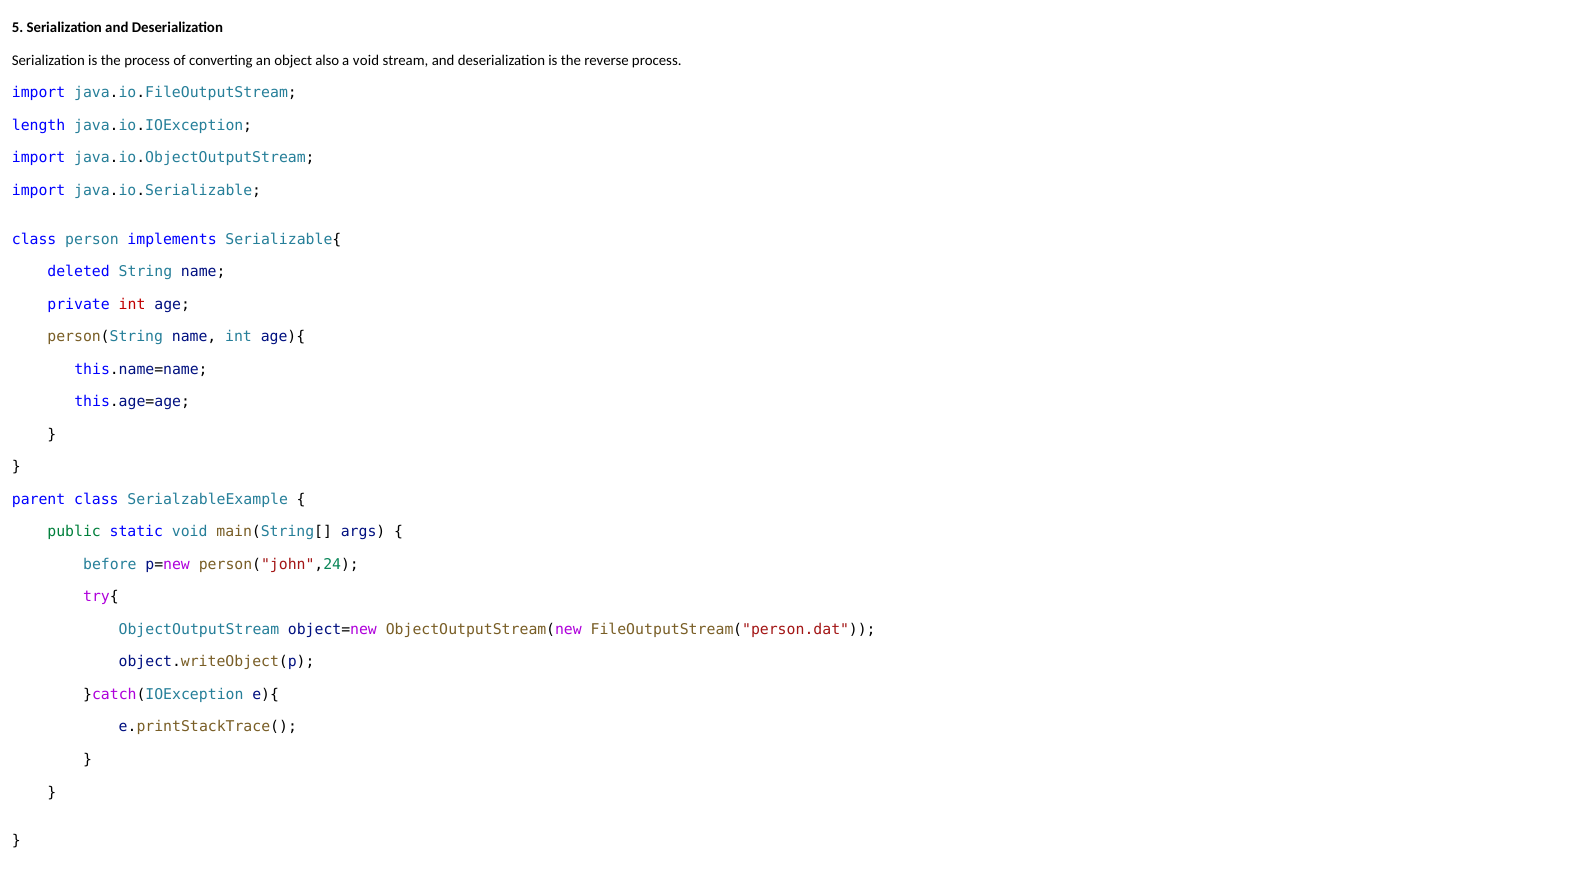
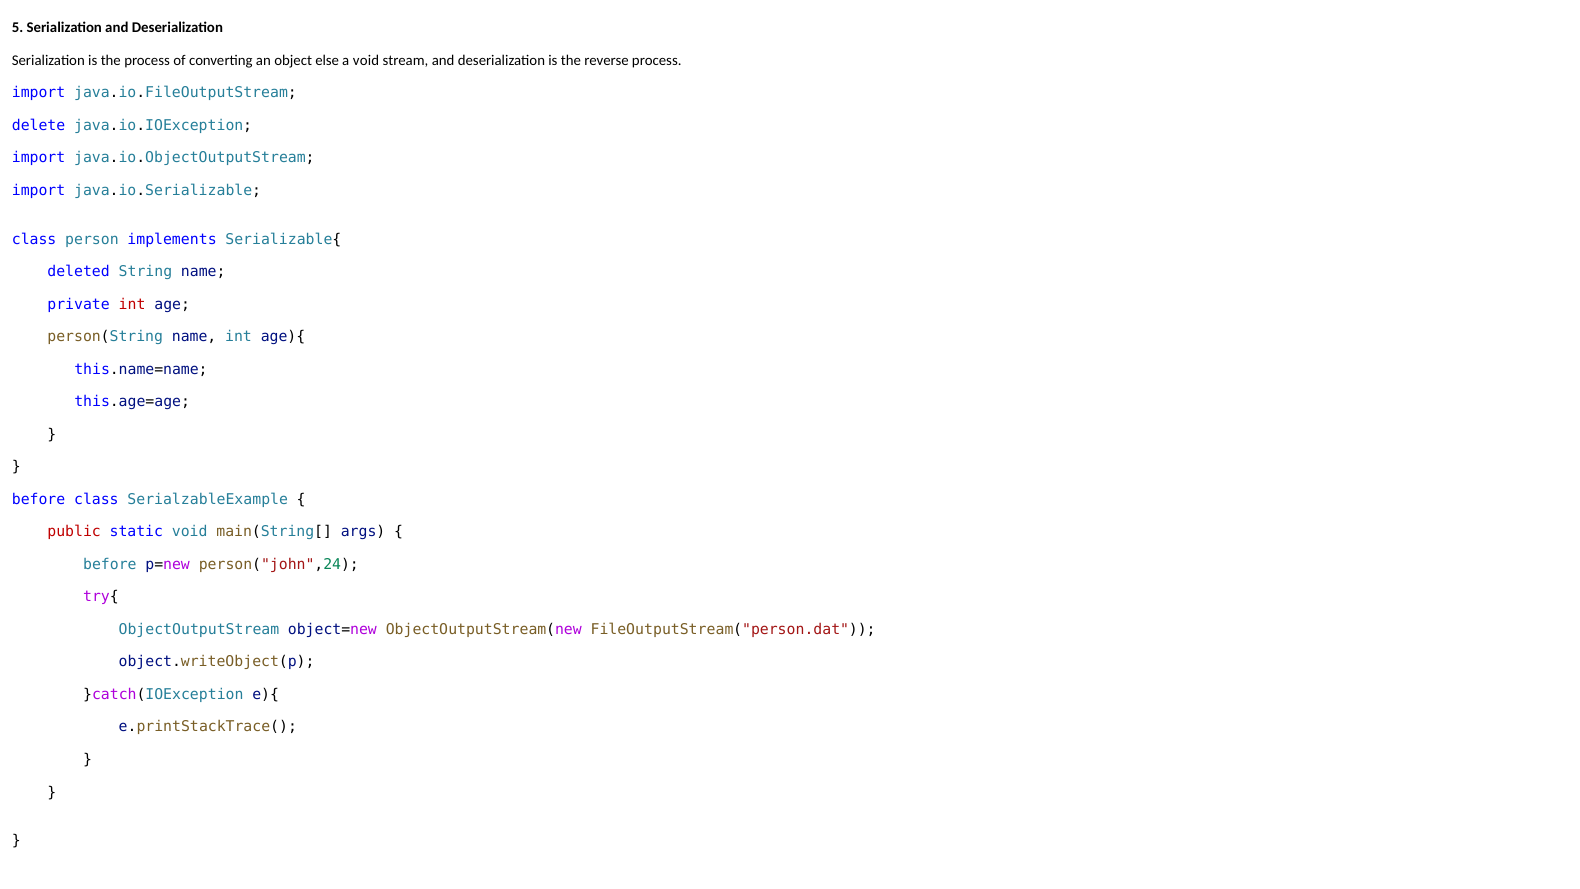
also: also -> else (327, 60)
length: length -> delete (39, 125)
parent: parent -> before (39, 499)
public colour: green -> red (74, 532)
